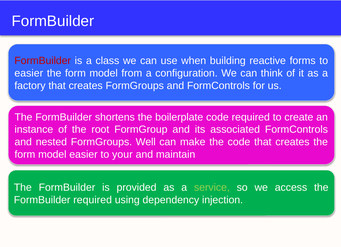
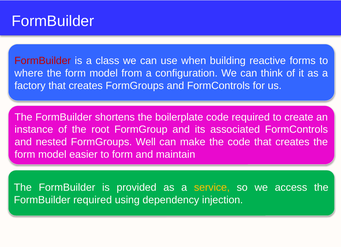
easier: easier -> where (29, 73)
to your: your -> form (122, 155)
service colour: light green -> yellow (212, 188)
